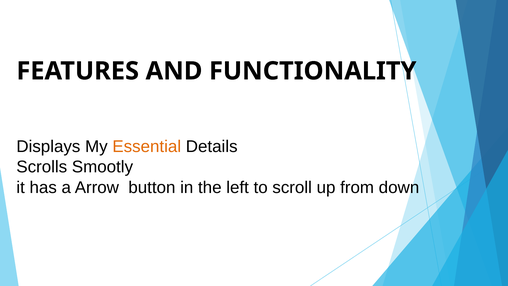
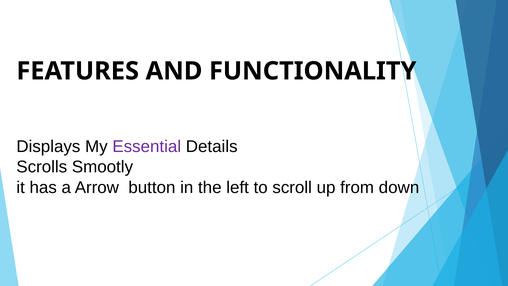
Essential colour: orange -> purple (147, 147)
